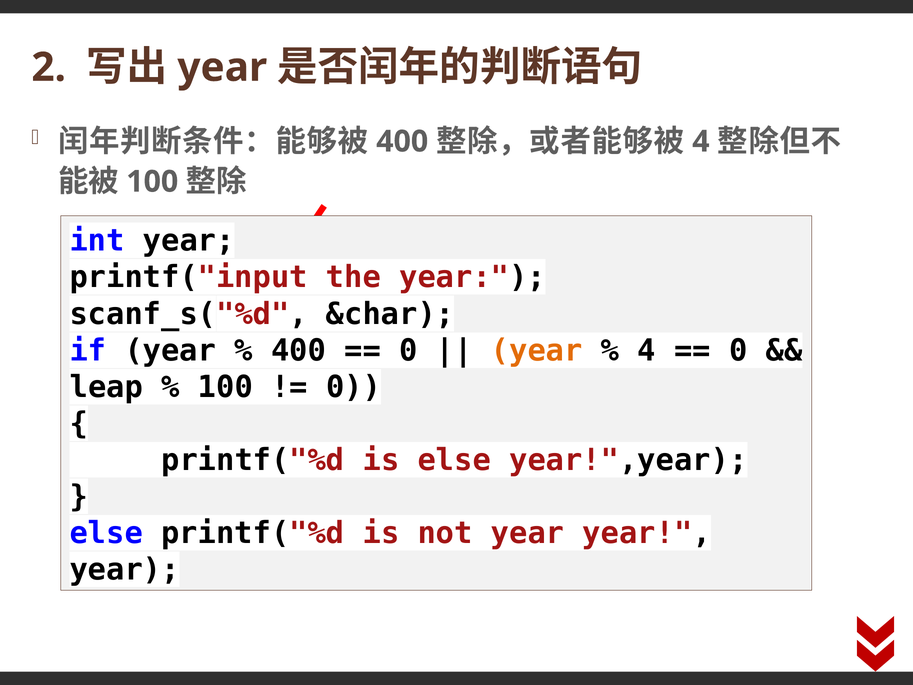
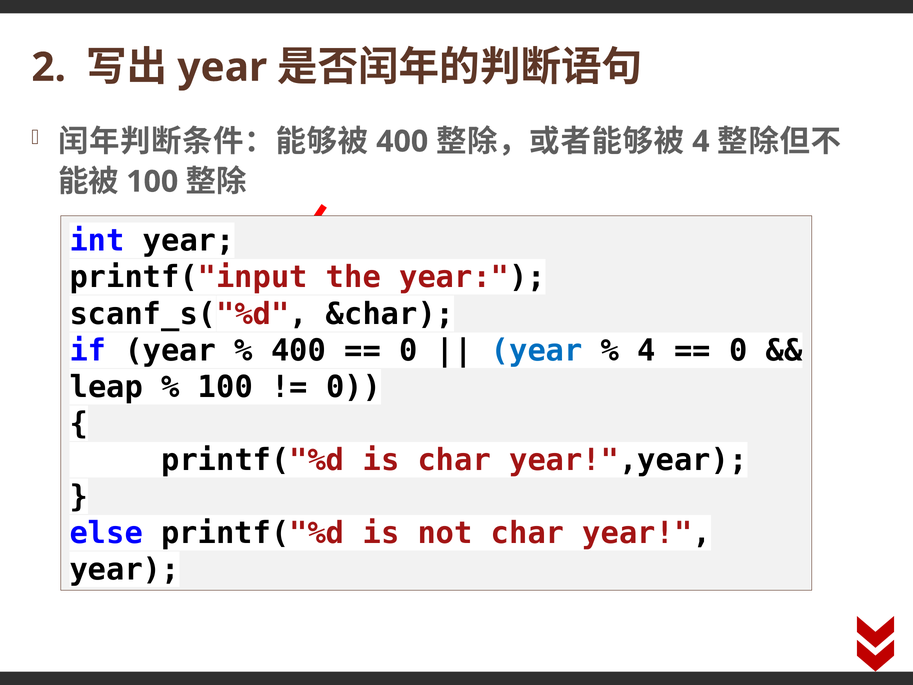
year colour: orange -> blue (537, 350)
is else: else -> char (454, 460)
not year: year -> char (528, 533)
